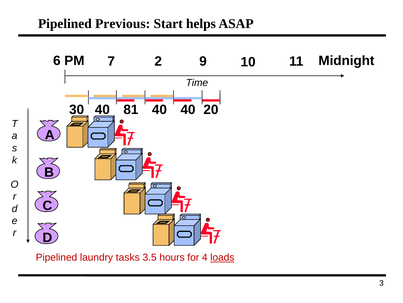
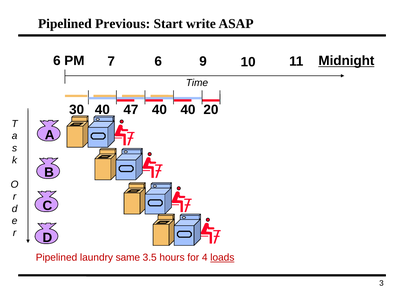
helps: helps -> write (201, 24)
7 2: 2 -> 6 (158, 61)
Midnight underline: none -> present (346, 61)
81: 81 -> 47 (131, 109)
tasks: tasks -> same (128, 257)
